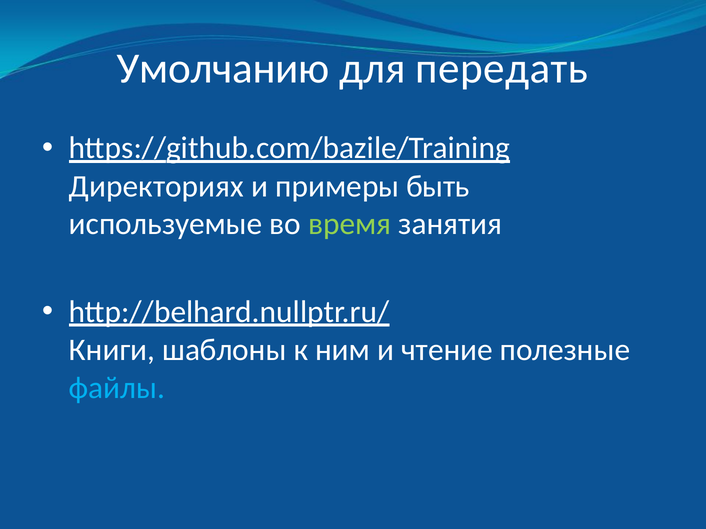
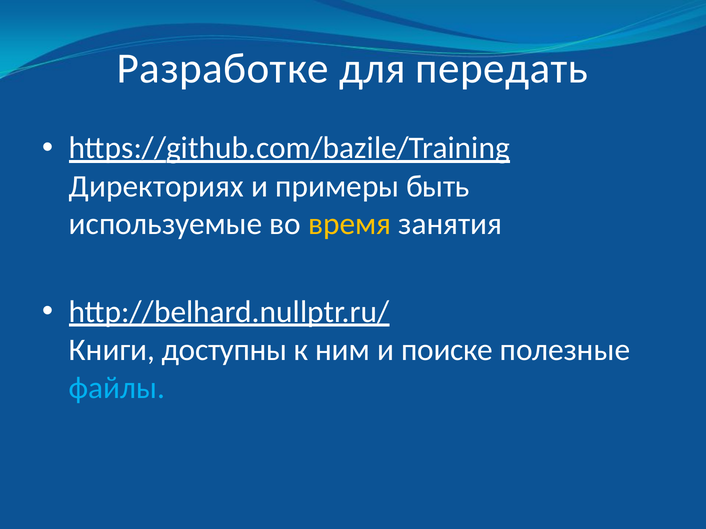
Умолчанию: Умолчанию -> Разработке (223, 68)
время colour: light green -> yellow (350, 224)
шаблоны: шаблоны -> доступны (224, 350)
чтение: чтение -> поиске (447, 350)
